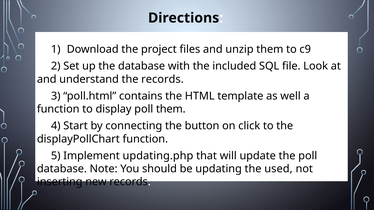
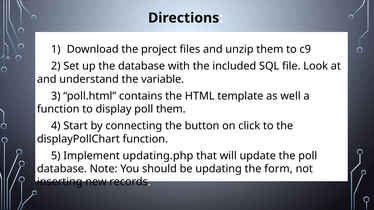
the records: records -> variable (163, 79)
used: used -> form (278, 169)
